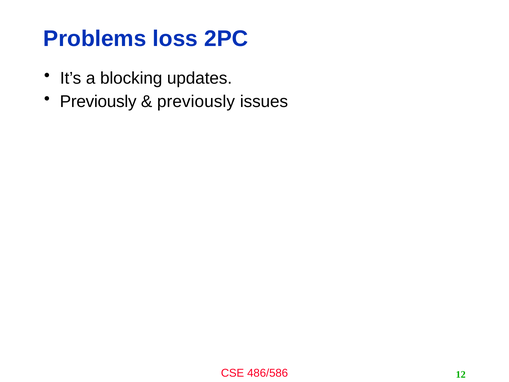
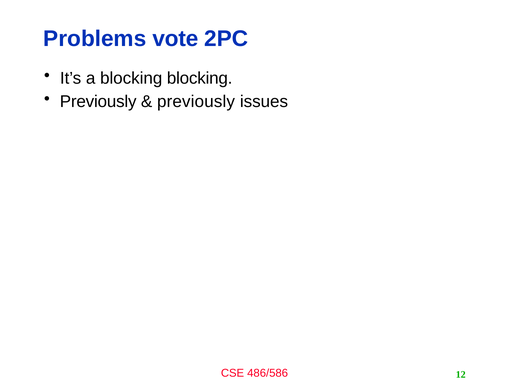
loss: loss -> vote (175, 39)
blocking updates: updates -> blocking (200, 78)
